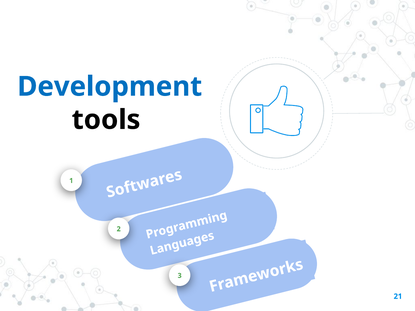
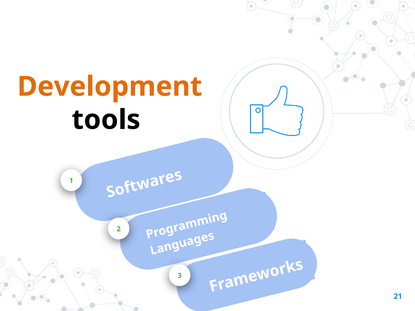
Development colour: blue -> orange (110, 87)
